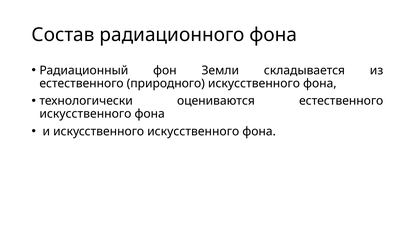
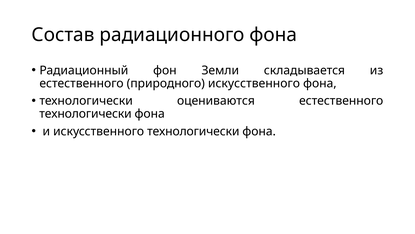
искусственного: искусственного -> технологически (85, 114)
искусственного искусственного: искусственного -> технологически (193, 131)
